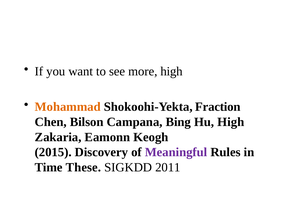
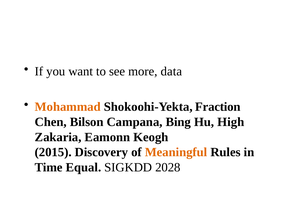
more high: high -> data (171, 71)
Meaningful colour: purple -> orange (176, 152)
These: These -> Equal (83, 167)
2011: 2011 -> 2028 (168, 167)
